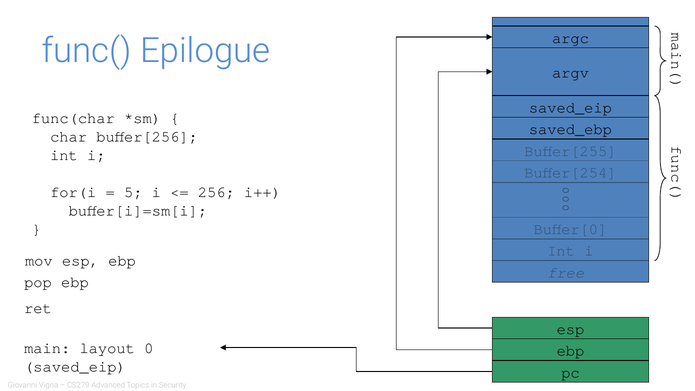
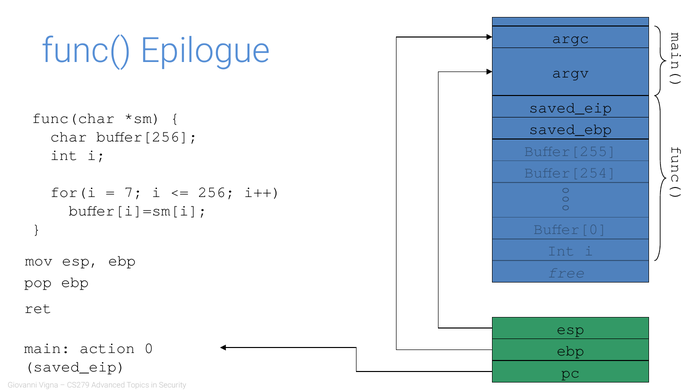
5: 5 -> 7 (133, 192)
layout: layout -> action (107, 348)
